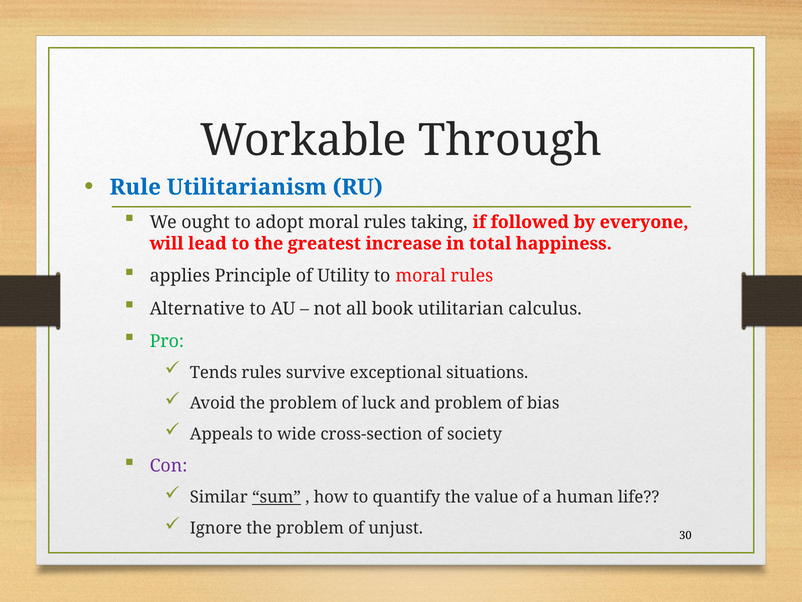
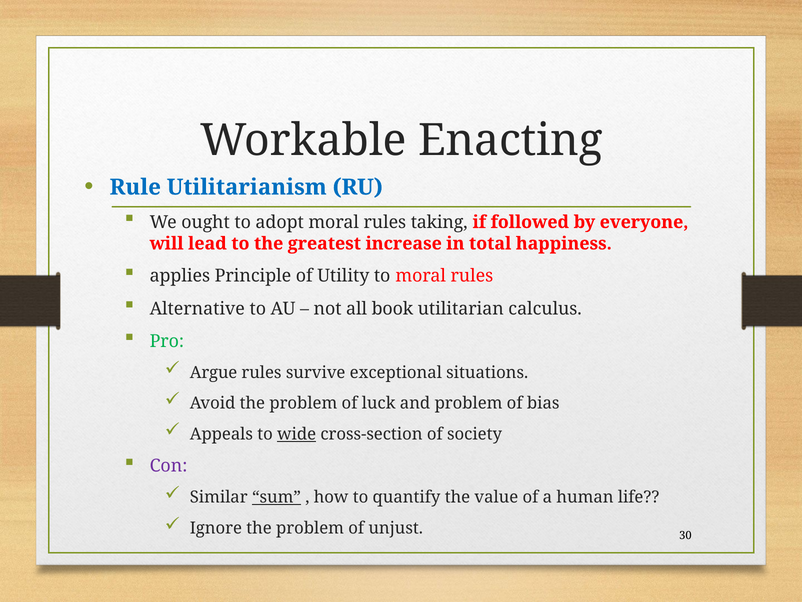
Through: Through -> Enacting (510, 141)
Tends: Tends -> Argue (214, 372)
wide underline: none -> present (297, 434)
